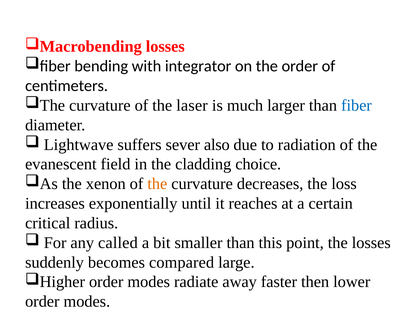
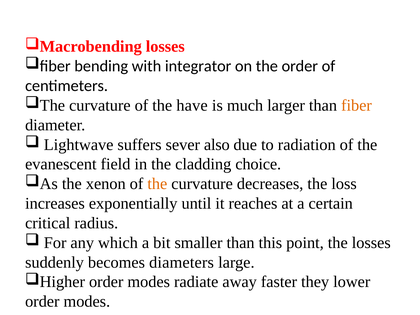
laser: laser -> have (192, 105)
fiber colour: blue -> orange (356, 105)
called: called -> which (118, 243)
compared: compared -> diameters (182, 262)
then: then -> they (315, 282)
